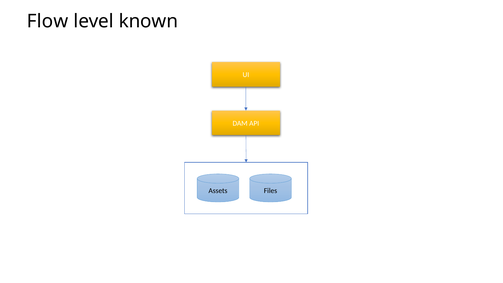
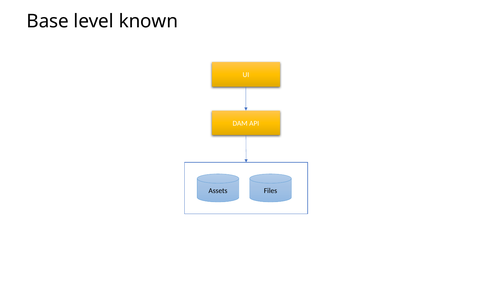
Flow: Flow -> Base (48, 21)
